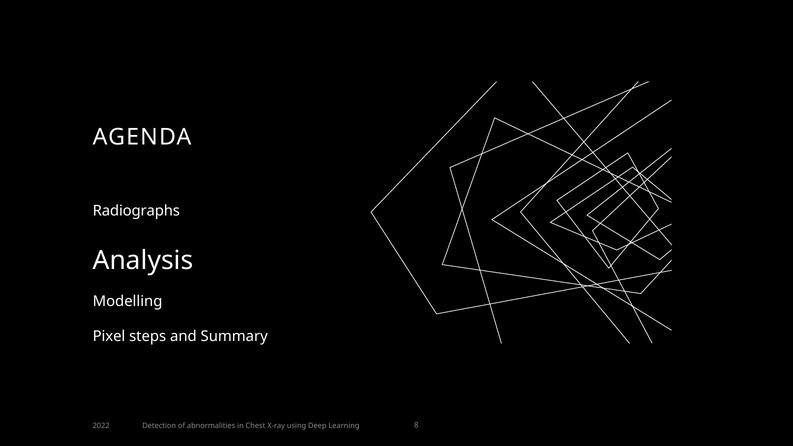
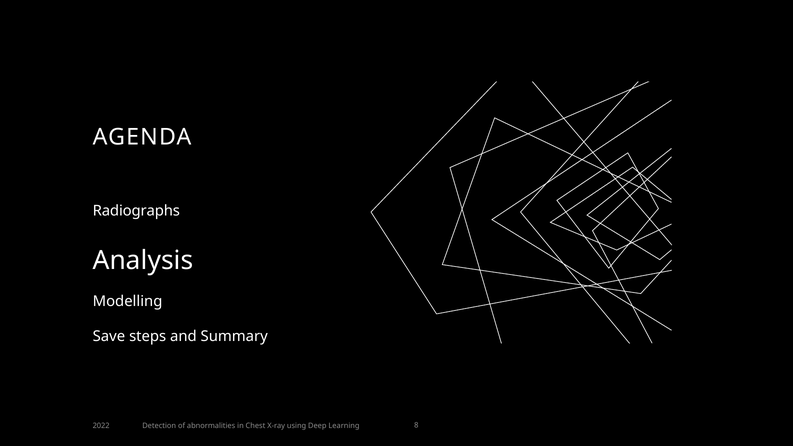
Pixel: Pixel -> Save (109, 337)
